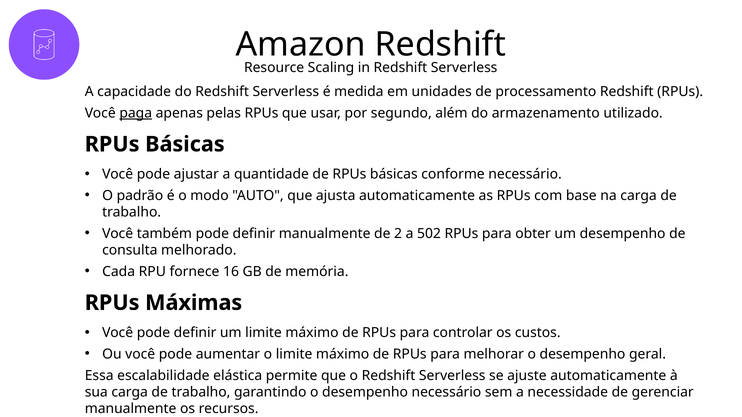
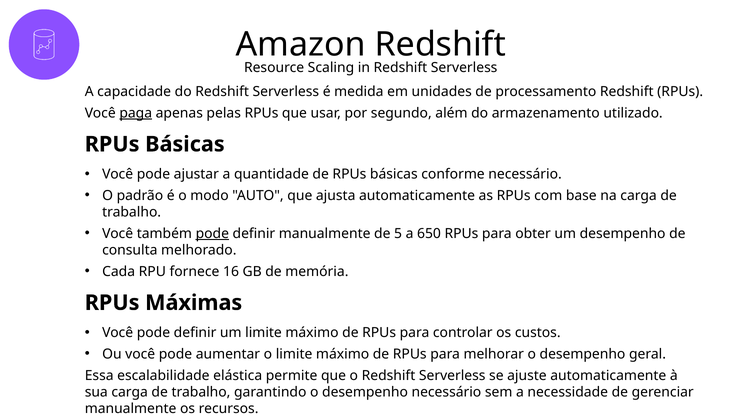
pode underline: none -> present (212, 234)
2: 2 -> 5 (398, 234)
502: 502 -> 650 (429, 234)
